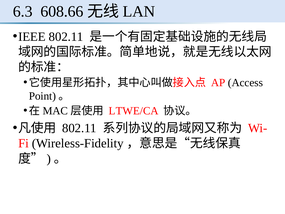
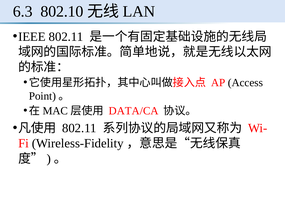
608.66: 608.66 -> 802.10 (62, 12)
LTWE/CA: LTWE/CA -> DATA/CA (134, 111)
